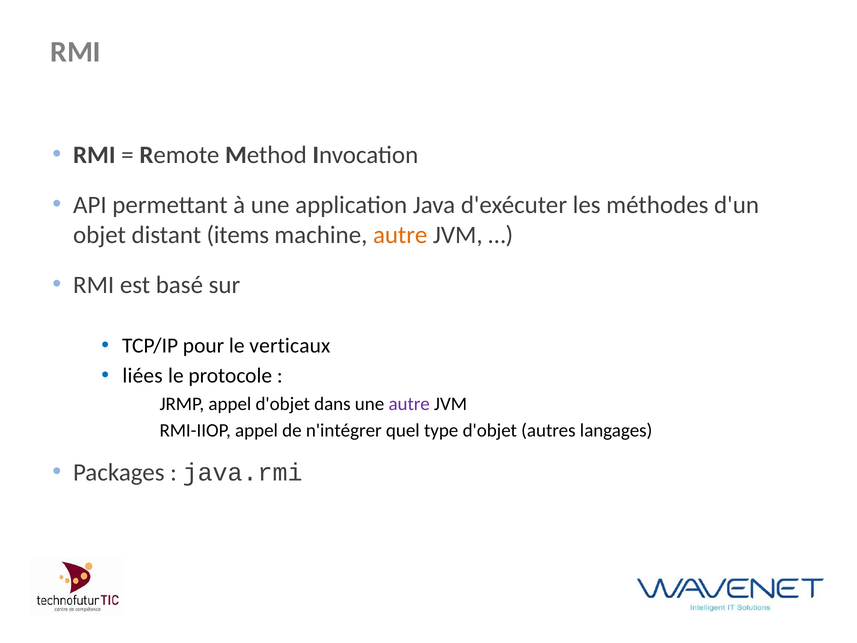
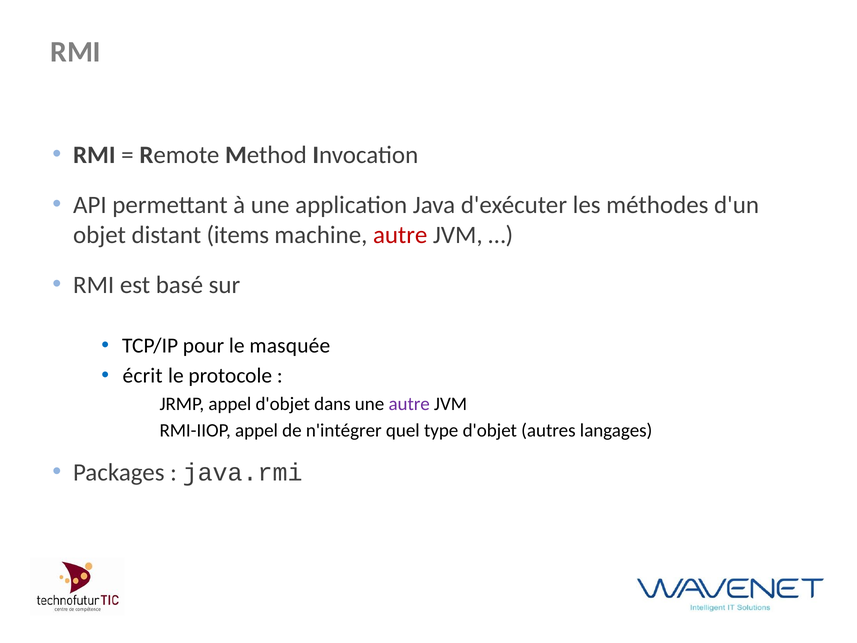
autre colour: orange -> red (400, 235)
verticaux: verticaux -> masquée (290, 346)
liées: liées -> écrit (143, 376)
